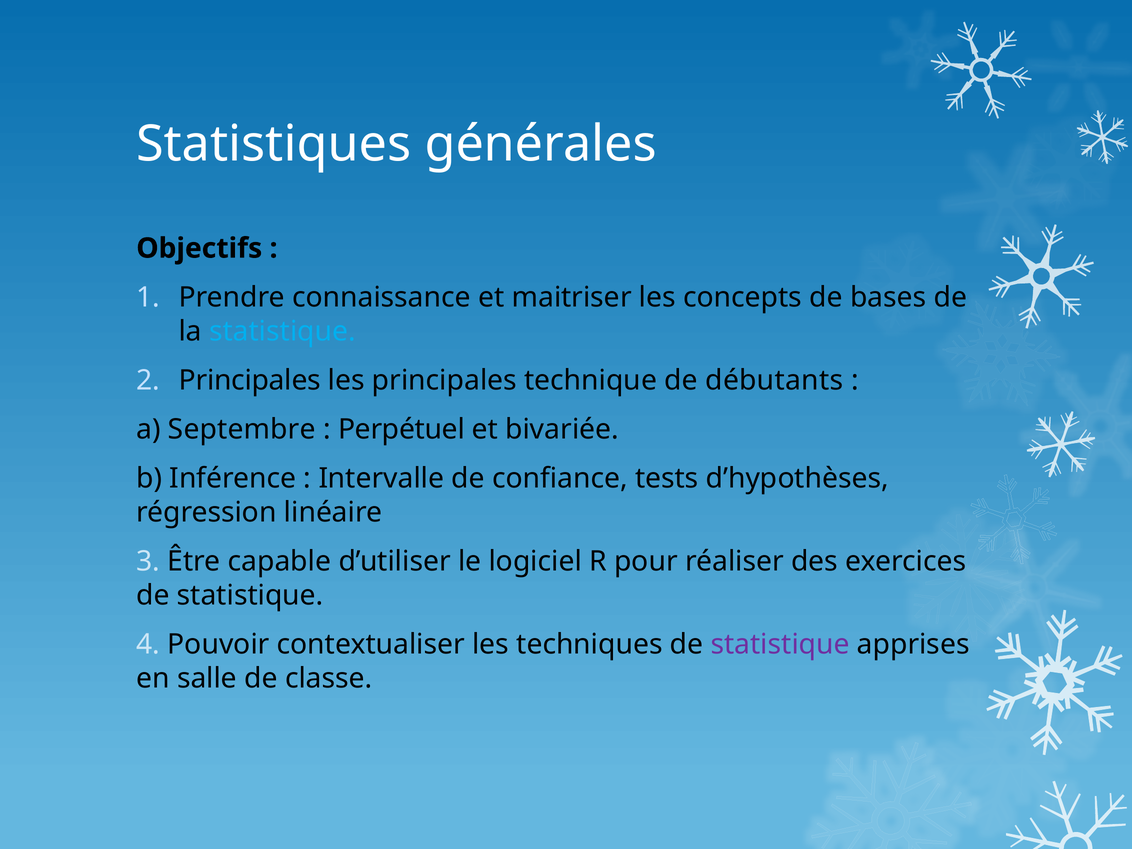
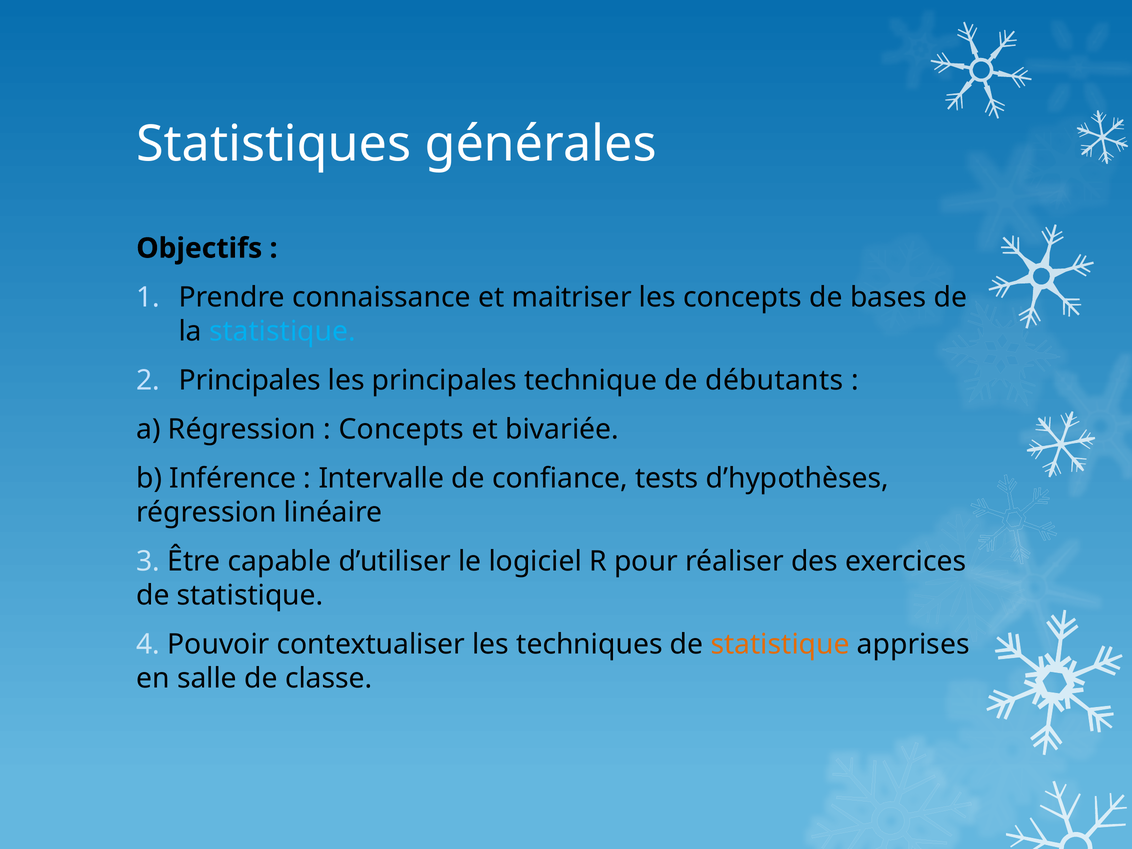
a Septembre: Septembre -> Régression (242, 430)
Perpétuel: Perpétuel -> Concepts (401, 430)
statistique colour: purple -> orange (780, 645)
